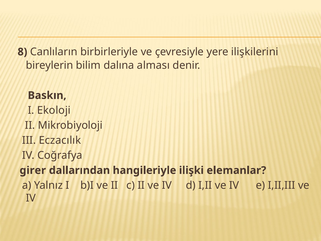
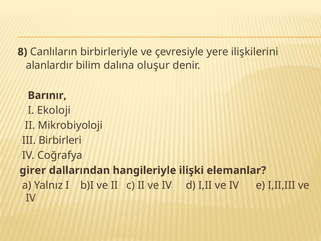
bireylerin: bireylerin -> alanlardır (50, 65)
alması: alması -> oluşur (153, 65)
Baskın: Baskın -> Barınır (47, 95)
Eczacılık: Eczacılık -> Birbirleri (60, 140)
